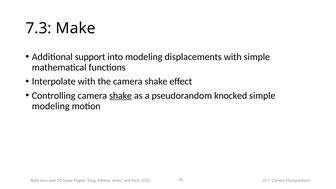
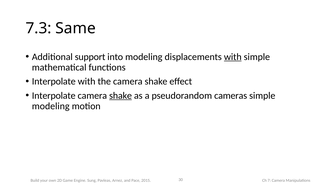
Make: Make -> Same (76, 28)
with underline: none -> present (233, 57)
Controlling: Controlling -> Interpolate (54, 96)
knocked: knocked -> cameras (231, 96)
